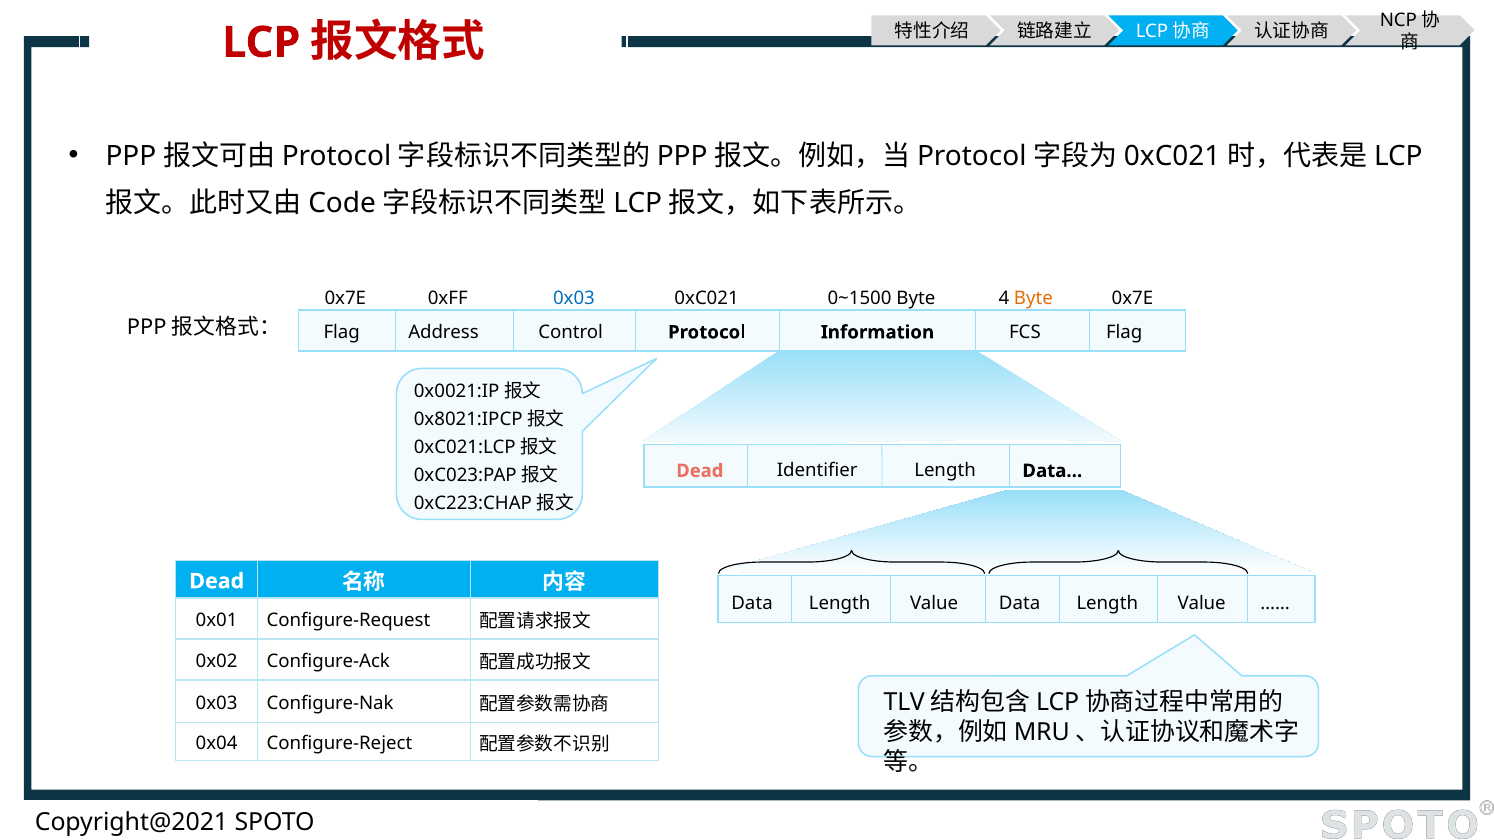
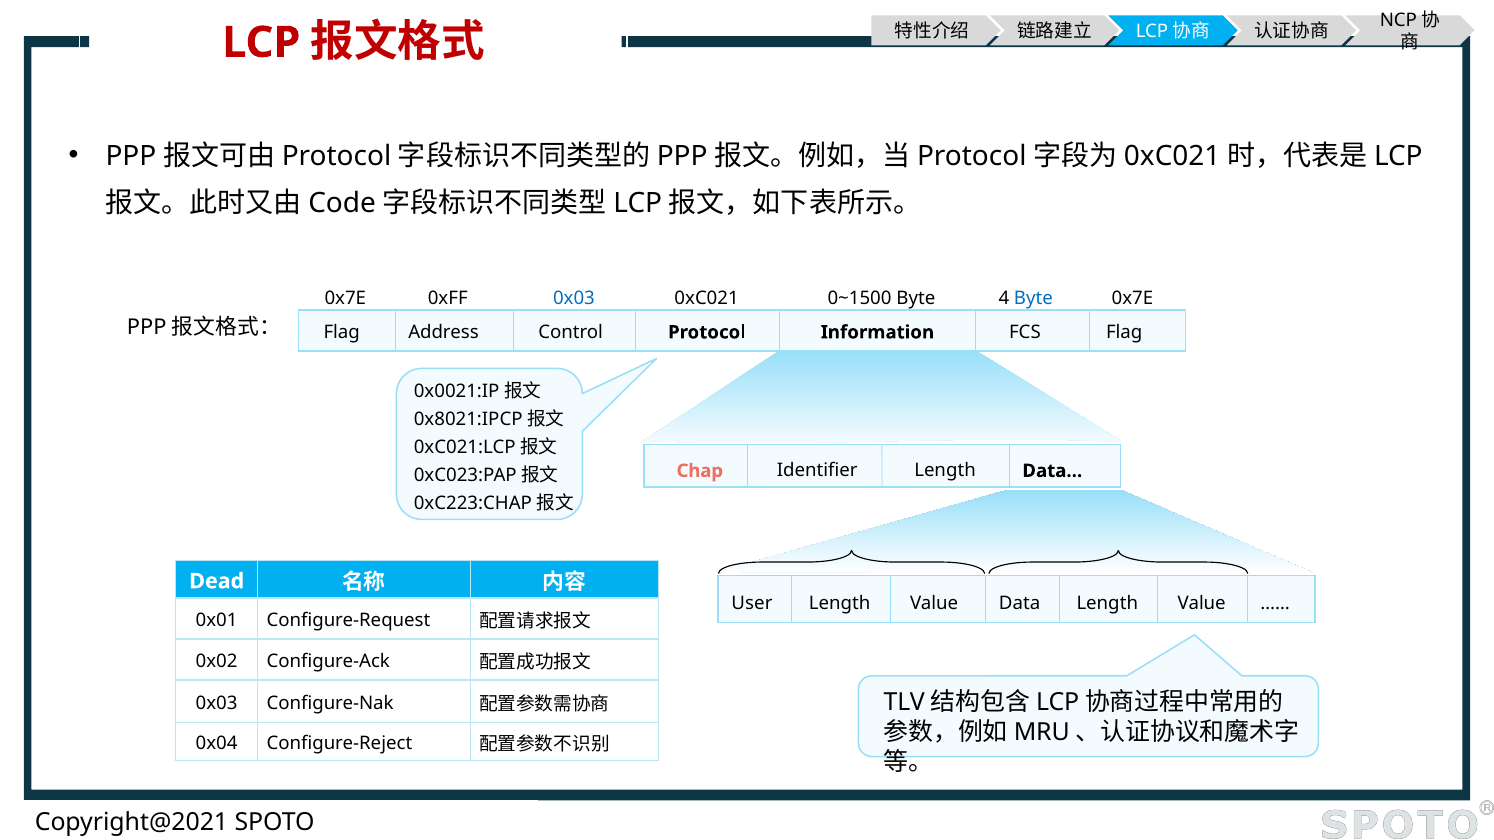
Byte colour: orange -> blue (1033, 299)
Dead: Dead -> Chap (700, 471)
Data: Data -> User (752, 604)
